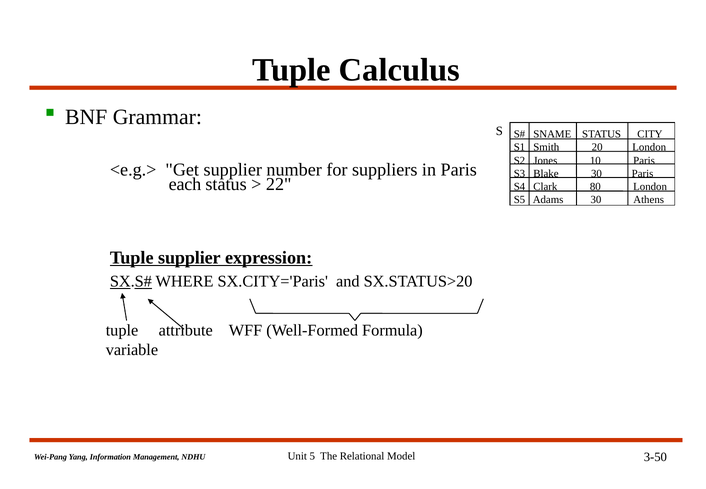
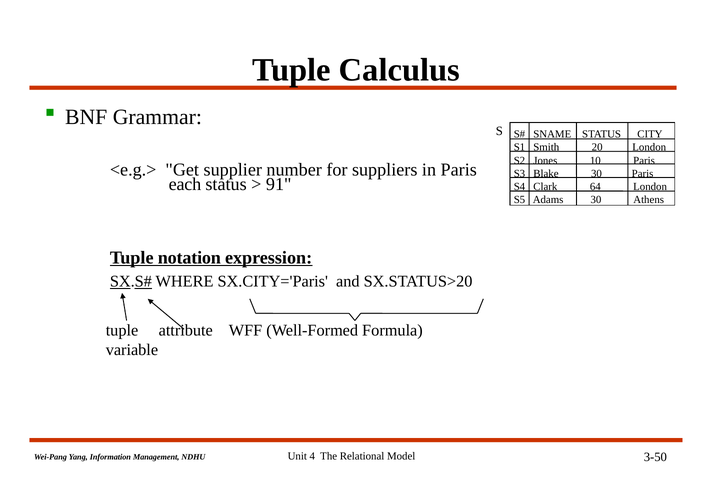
22: 22 -> 91 (279, 184)
80: 80 -> 64 (595, 186)
Tuple supplier: supplier -> notation (189, 257)
5: 5 -> 4 (312, 456)
